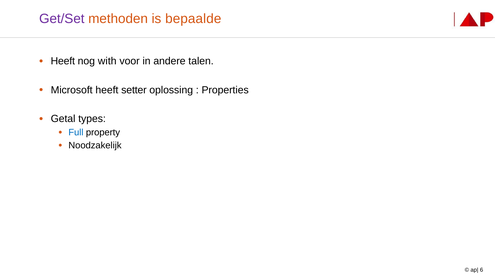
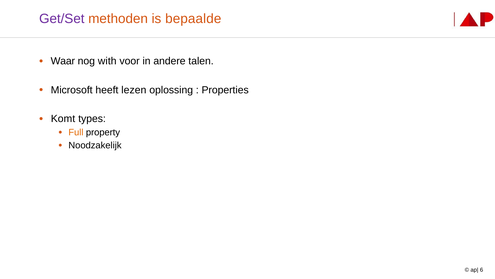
Heeft: Heeft -> Waar (63, 61)
setter: setter -> lezen (134, 90)
Getal: Getal -> Komt (63, 119)
Full colour: blue -> orange (76, 132)
